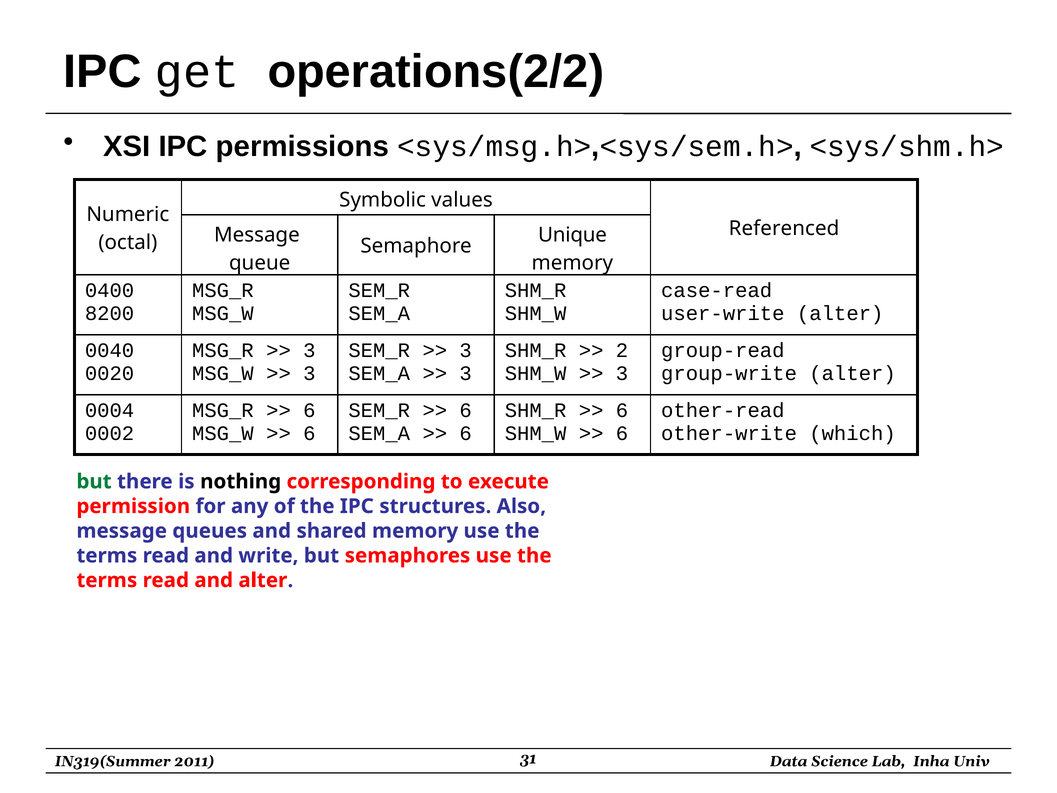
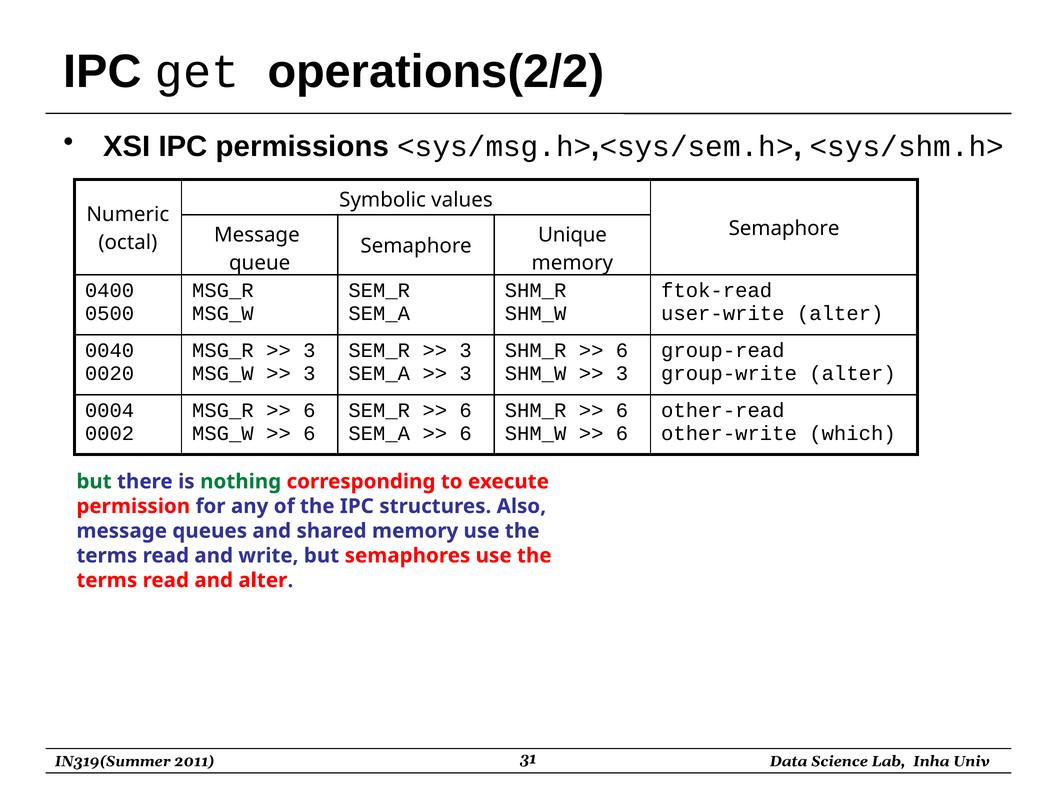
Referenced: Referenced -> Semaphore (784, 228)
case-read: case-read -> ftok-read (717, 290)
8200: 8200 -> 0500 (110, 313)
2: 2 -> 6 (622, 350)
nothing colour: black -> green (241, 481)
